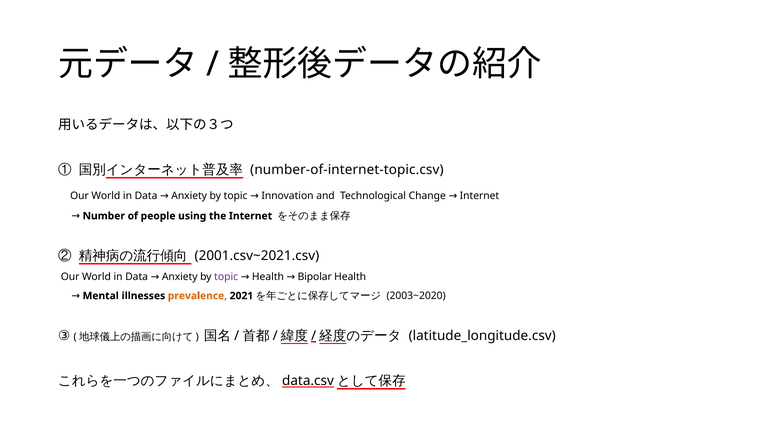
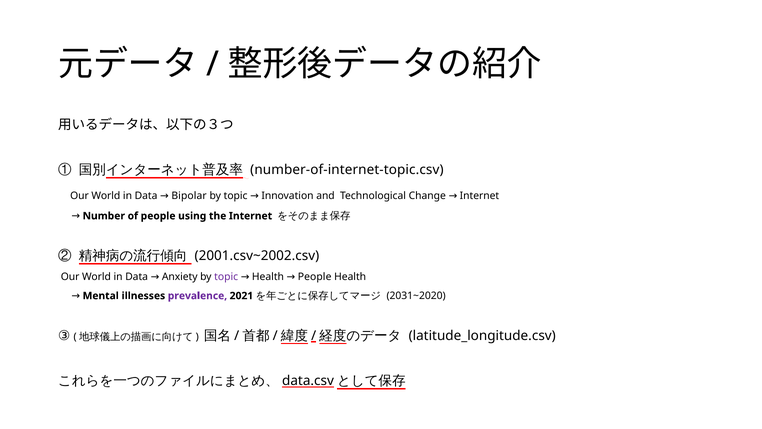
Anxiety: Anxiety -> Bipolar (189, 195)
2001.csv~2021.csv: 2001.csv~2021.csv -> 2001.csv~2002.csv (257, 256)
Health Bipolar: Bipolar -> People (315, 276)
prevalence colour: orange -> purple (197, 296)
2003~2020: 2003~2020 -> 2031~2020 (416, 296)
